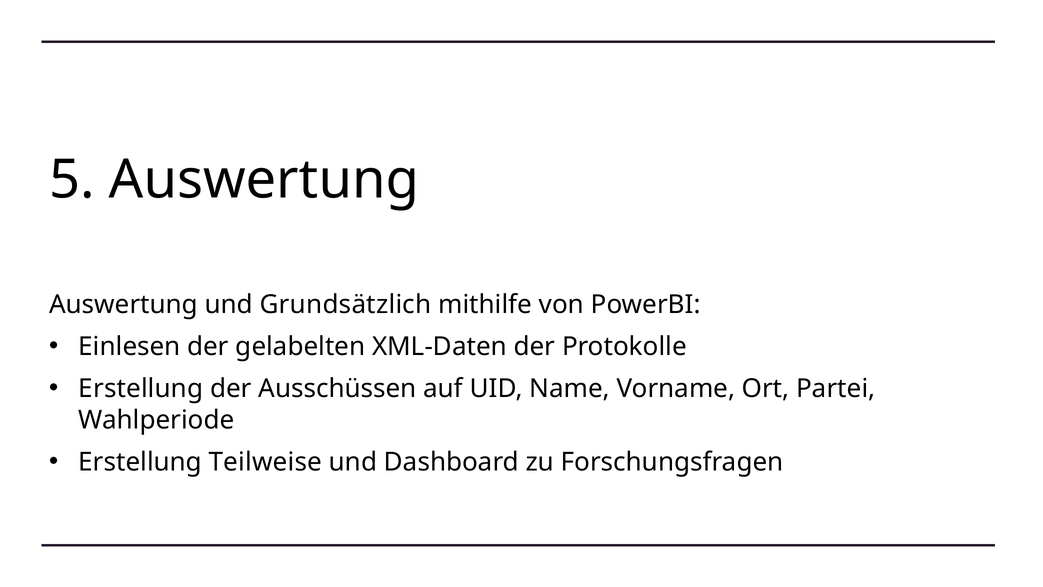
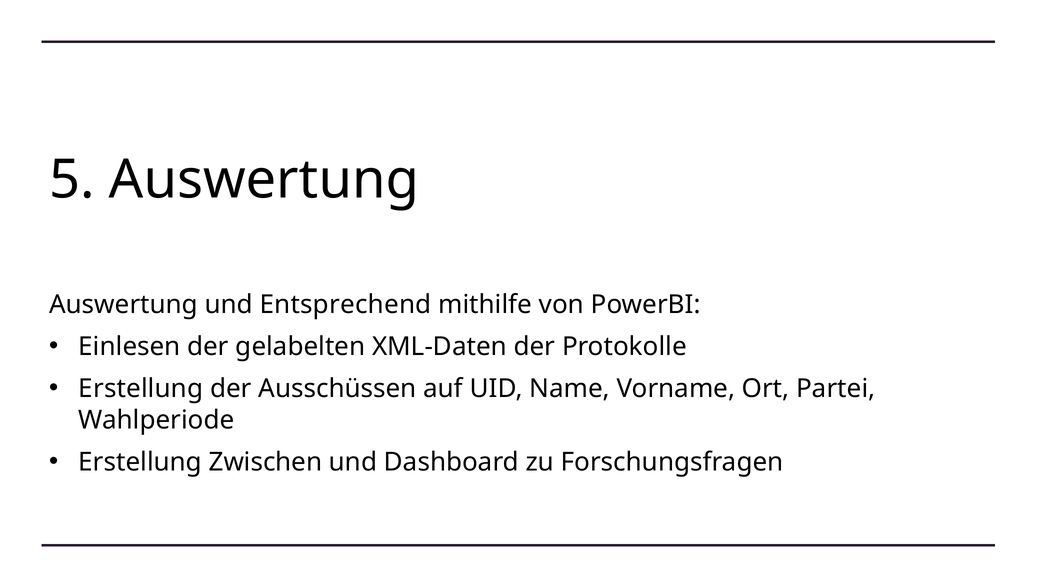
Grundsätzlich: Grundsätzlich -> Entsprechend (346, 304)
Teilweise: Teilweise -> Zwischen (265, 462)
